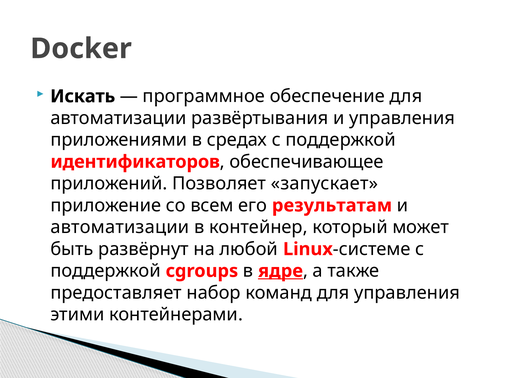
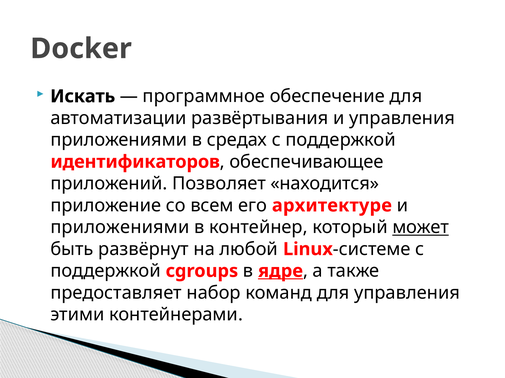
запускает: запускает -> находится (325, 184)
результатам: результатам -> архитектуре (332, 206)
автоматизации: автоматизации -> приложениями (120, 228)
может underline: none -> present (421, 228)
